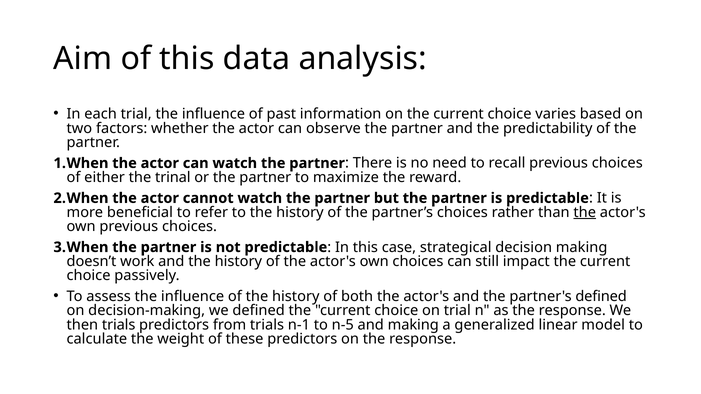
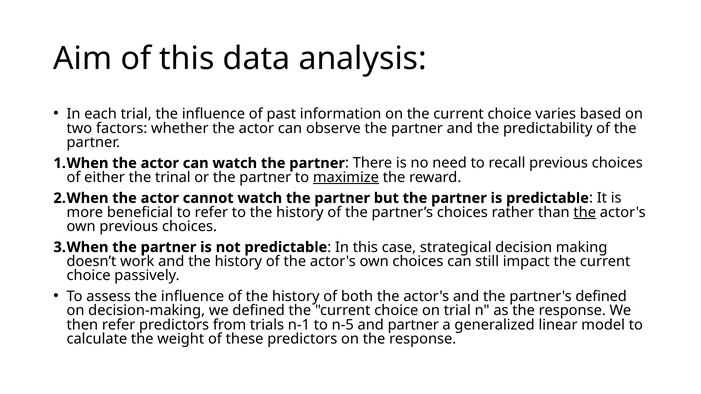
maximize underline: none -> present (346, 177)
then trials: trials -> refer (119, 325)
and making: making -> partner (413, 325)
